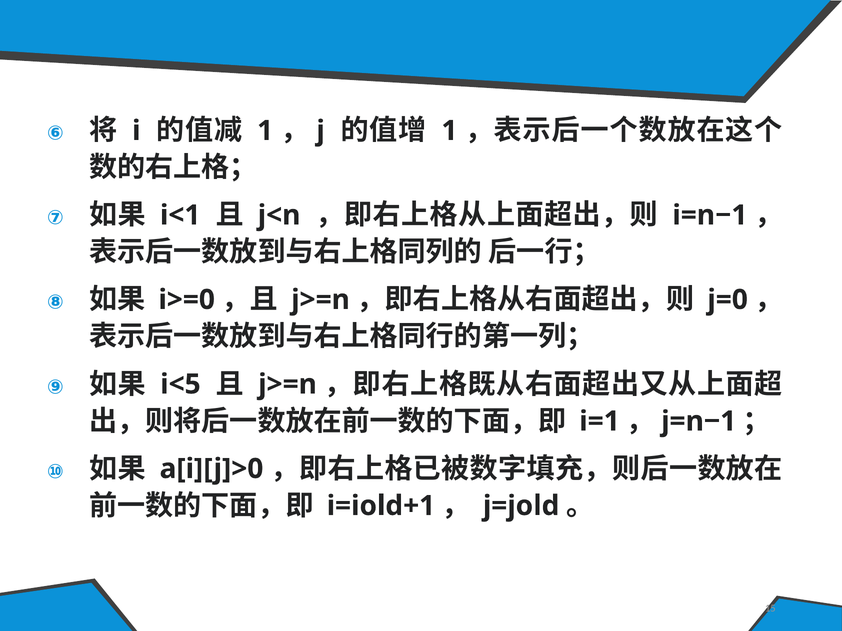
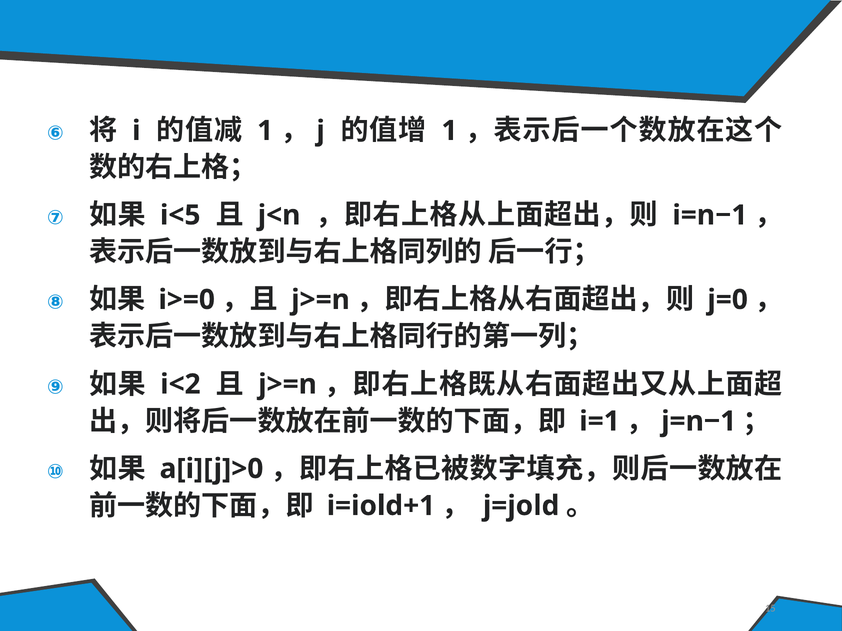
i<1: i<1 -> i<5 (180, 215)
i<5: i<5 -> i<2 (180, 385)
